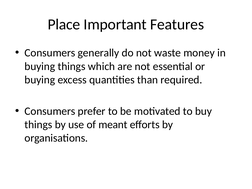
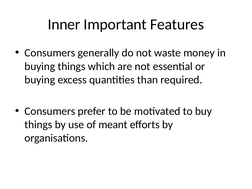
Place: Place -> Inner (64, 24)
